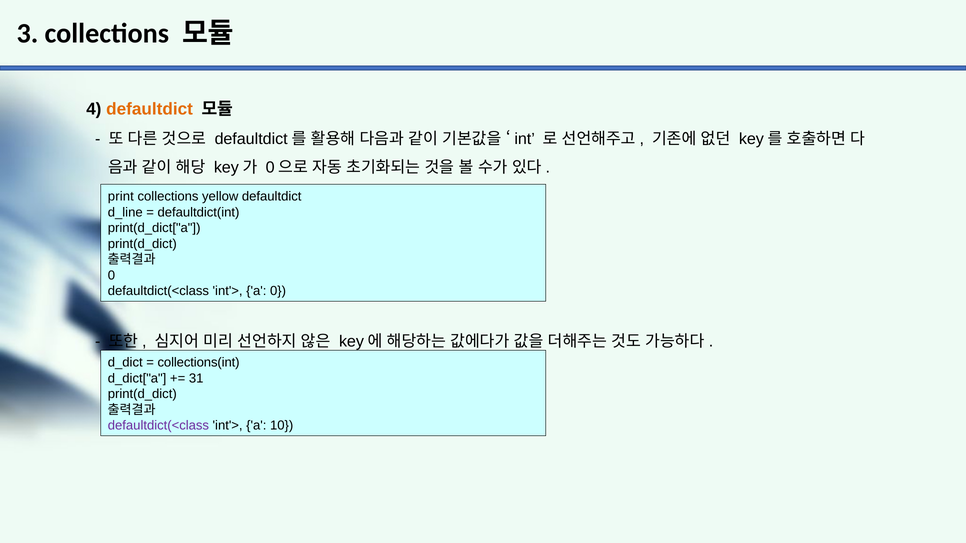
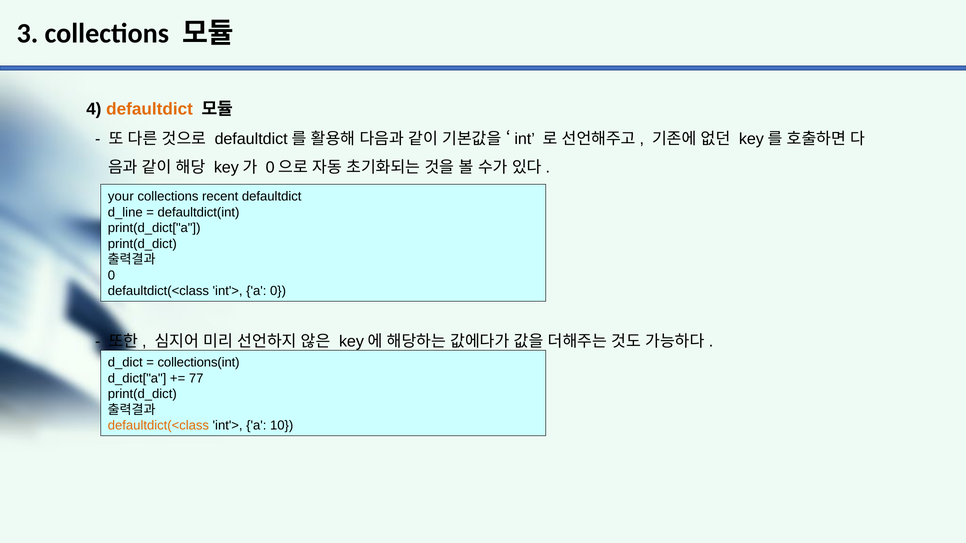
print: print -> your (121, 197)
yellow: yellow -> recent (220, 197)
31: 31 -> 77 (196, 379)
defaultdict(<class colour: purple -> orange (158, 426)
